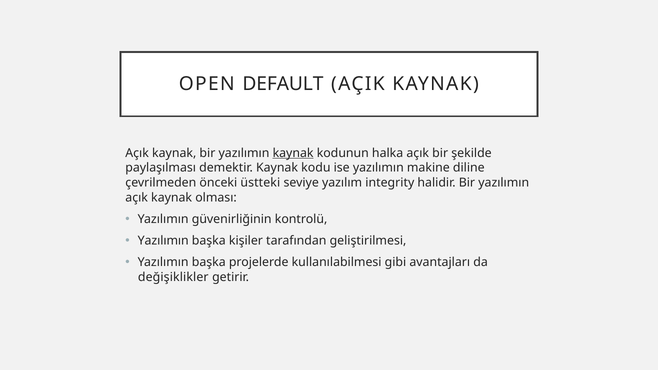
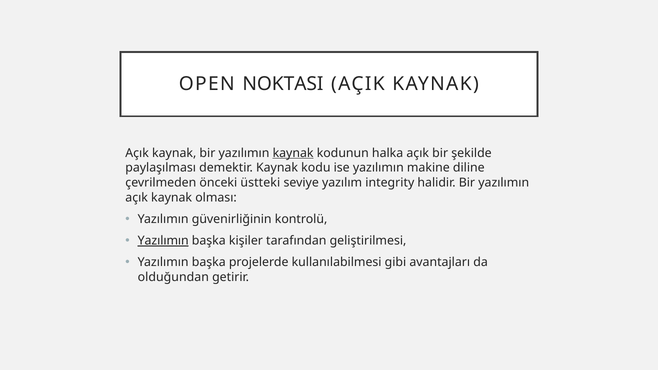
DEFAULT: DEFAULT -> NOKTASI (283, 84)
Yazılımın underline: none -> present (163, 241)
değişiklikler: değişiklikler -> olduğundan (173, 277)
